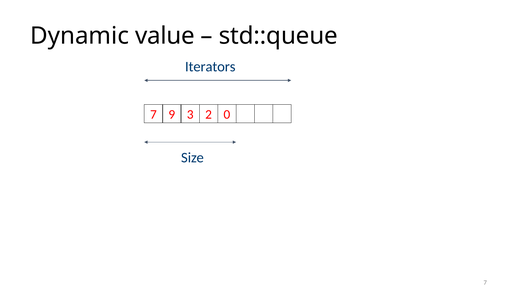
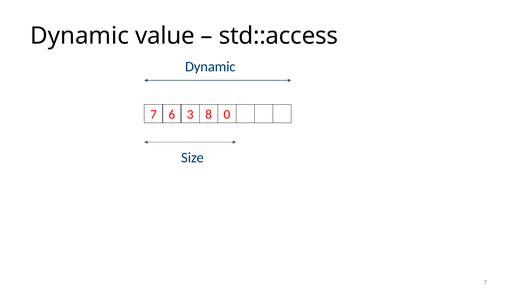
std::queue: std::queue -> std::access (278, 36)
Iterators: Iterators -> Dynamic (210, 67)
9: 9 -> 6 (172, 115)
2: 2 -> 8 (209, 115)
